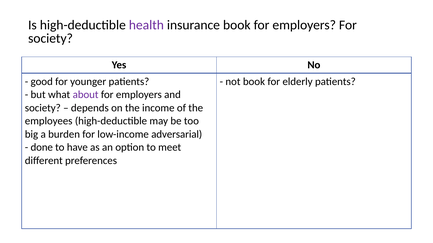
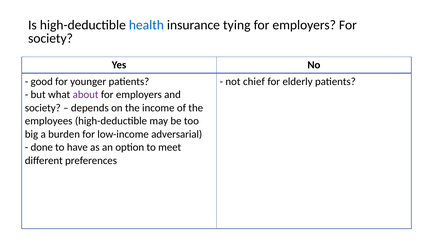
health colour: purple -> blue (146, 25)
insurance book: book -> tying (237, 25)
not book: book -> chief (254, 82)
